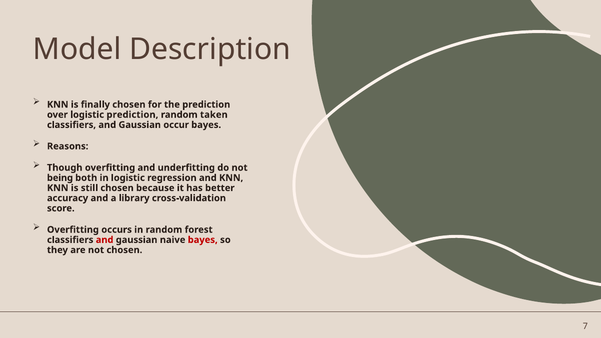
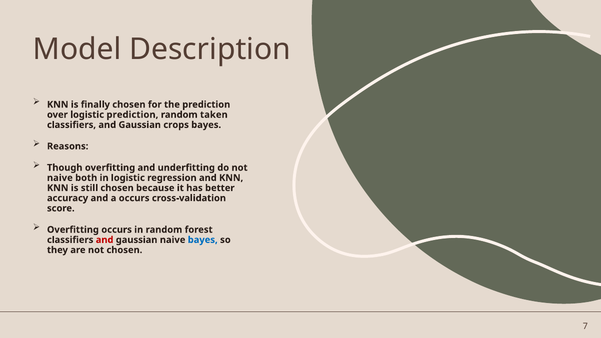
occur: occur -> crops (176, 125)
being: being -> naive (60, 178)
a library: library -> occurs (134, 198)
bayes colour: red -> blue (203, 240)
